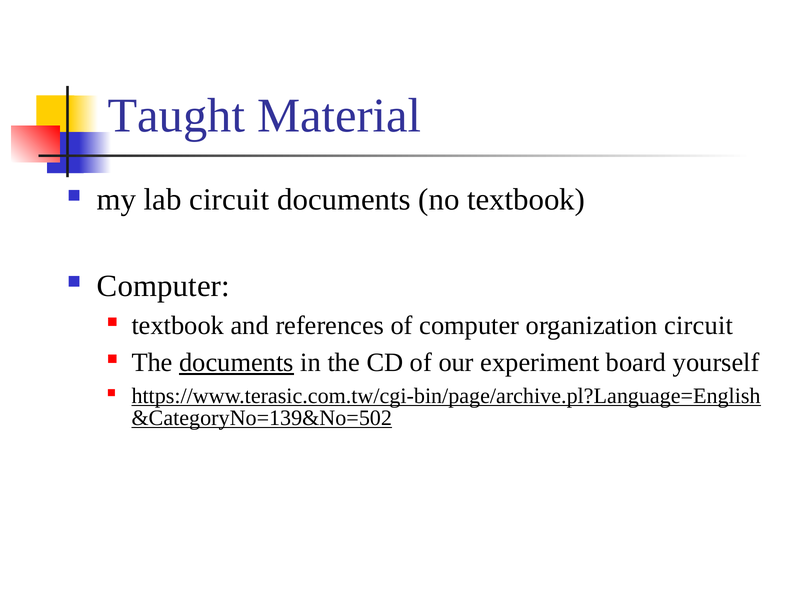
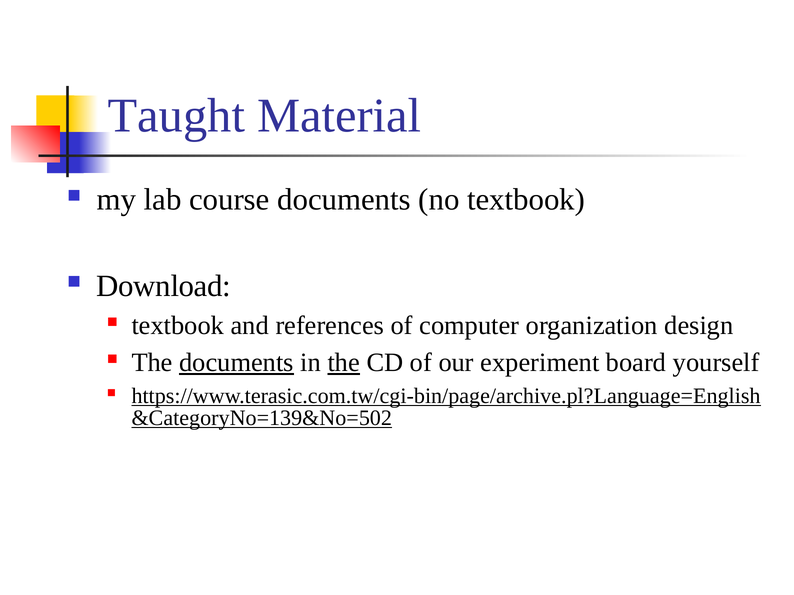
lab circuit: circuit -> course (229, 200)
Computer: Computer -> Download (164, 286)
organization circuit: circuit -> design (699, 326)
the underline: none -> present (344, 363)
